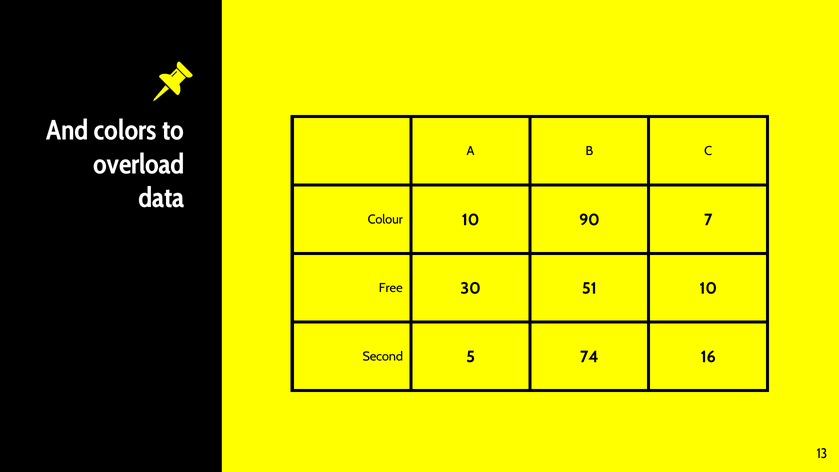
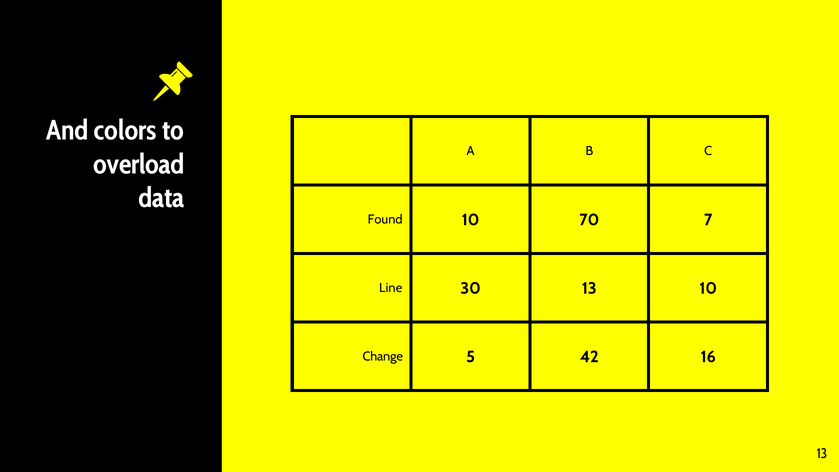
Colour: Colour -> Found (385, 220)
90: 90 -> 70 (589, 220)
Free: Free -> Line (391, 288)
30 51: 51 -> 13 (589, 288)
Second: Second -> Change (383, 357)
74: 74 -> 42 (589, 357)
